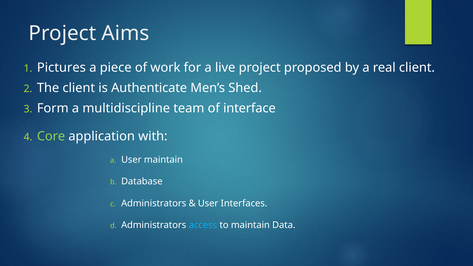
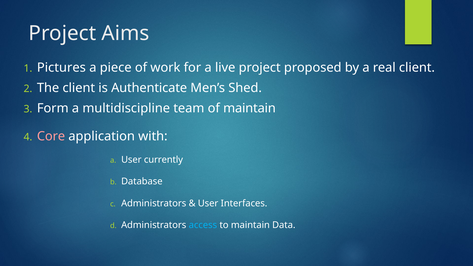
of interface: interface -> maintain (249, 108)
Core colour: light green -> pink (51, 136)
User maintain: maintain -> currently (163, 160)
